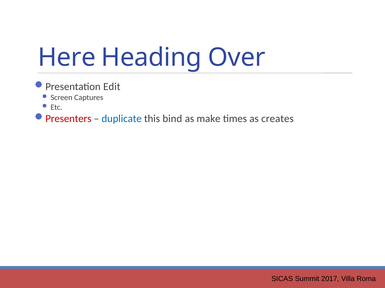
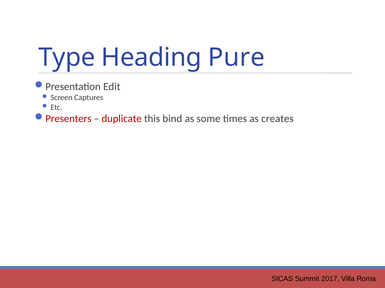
Here: Here -> Type (67, 58)
Over: Over -> Pure (236, 58)
duplicate colour: blue -> red (122, 119)
make: make -> some (208, 119)
